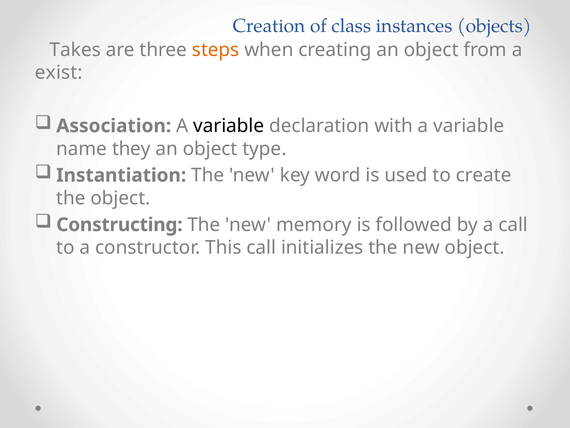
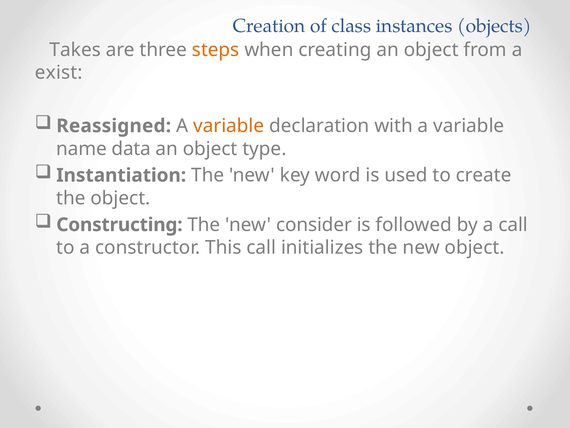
Association: Association -> Reassigned (114, 126)
variable colour: black -> orange (229, 126)
they: they -> data (131, 149)
memory: memory -> consider (314, 225)
